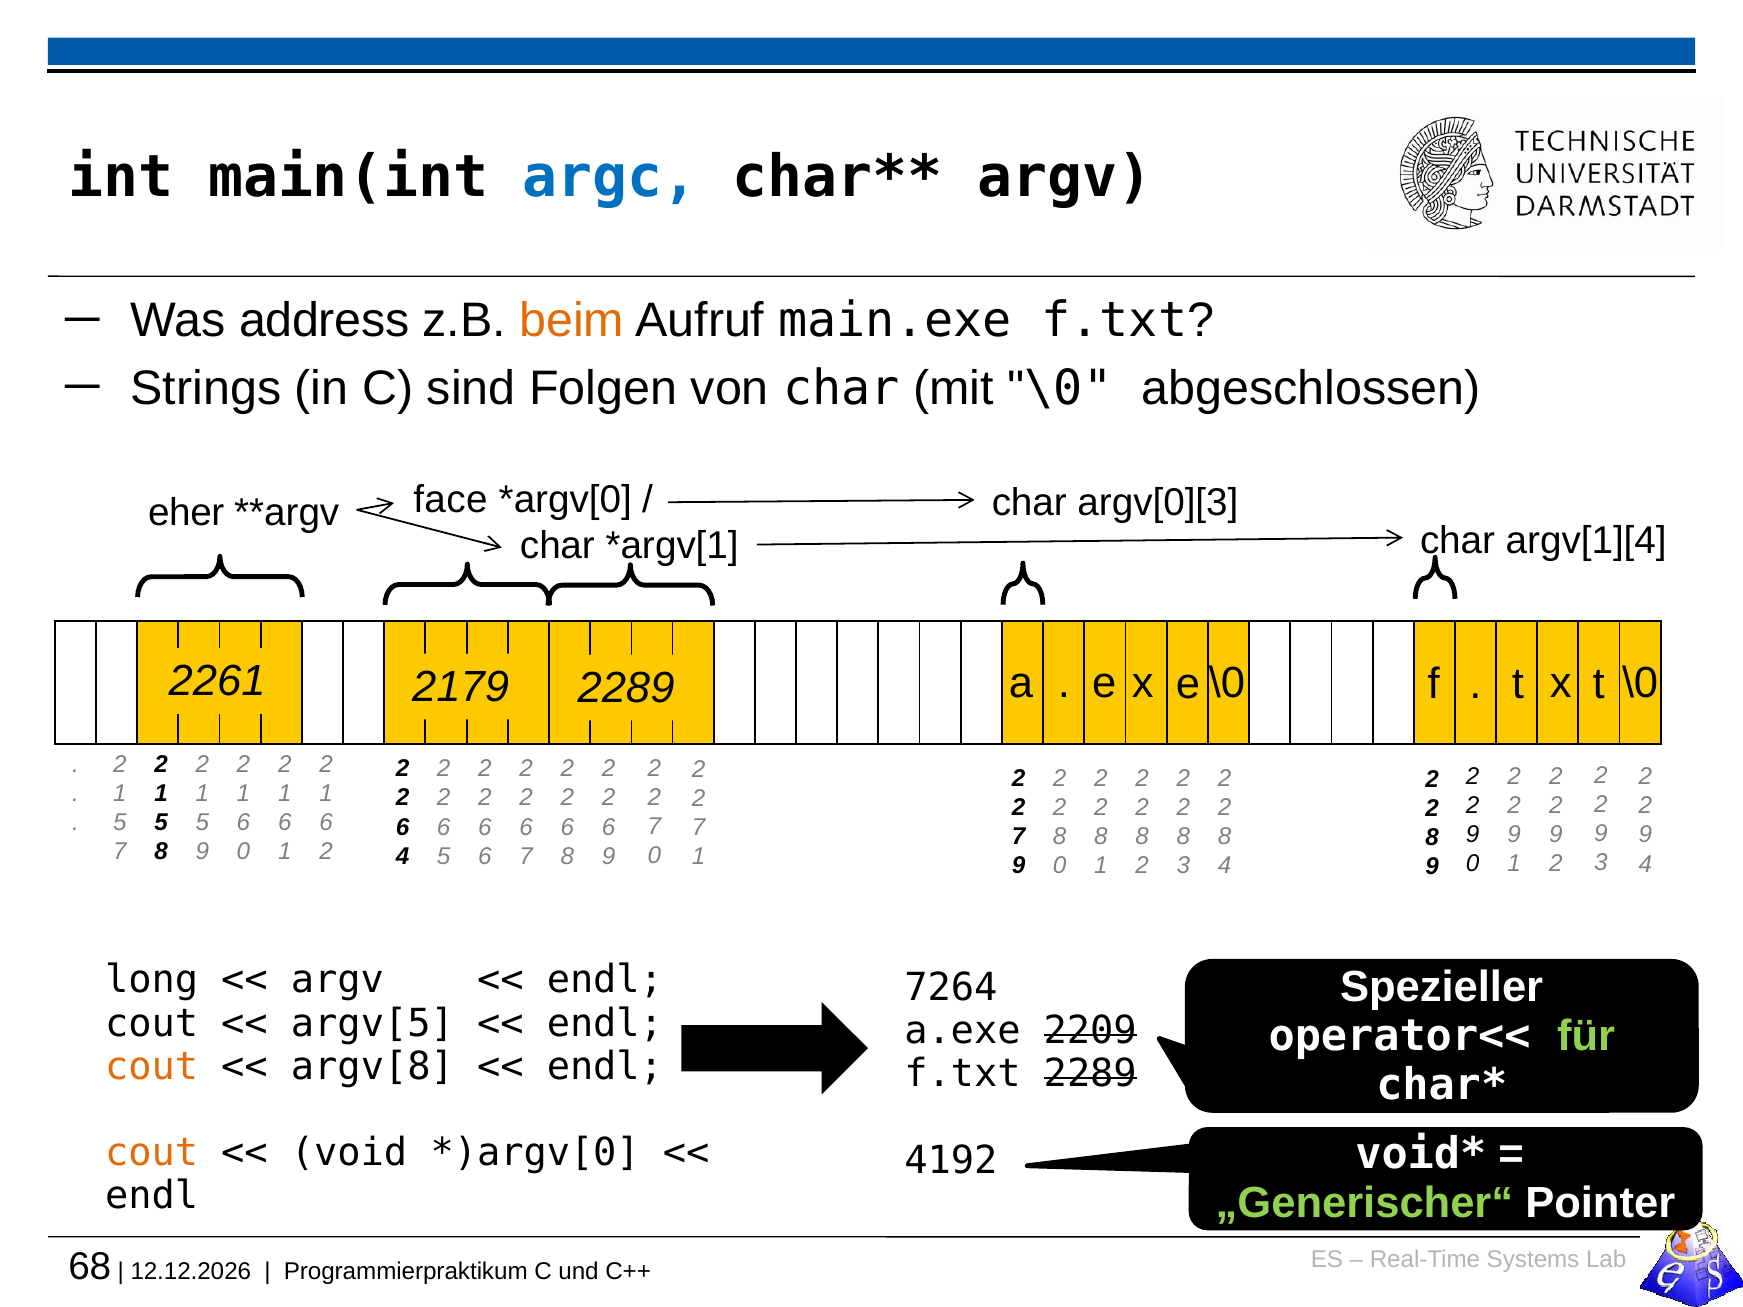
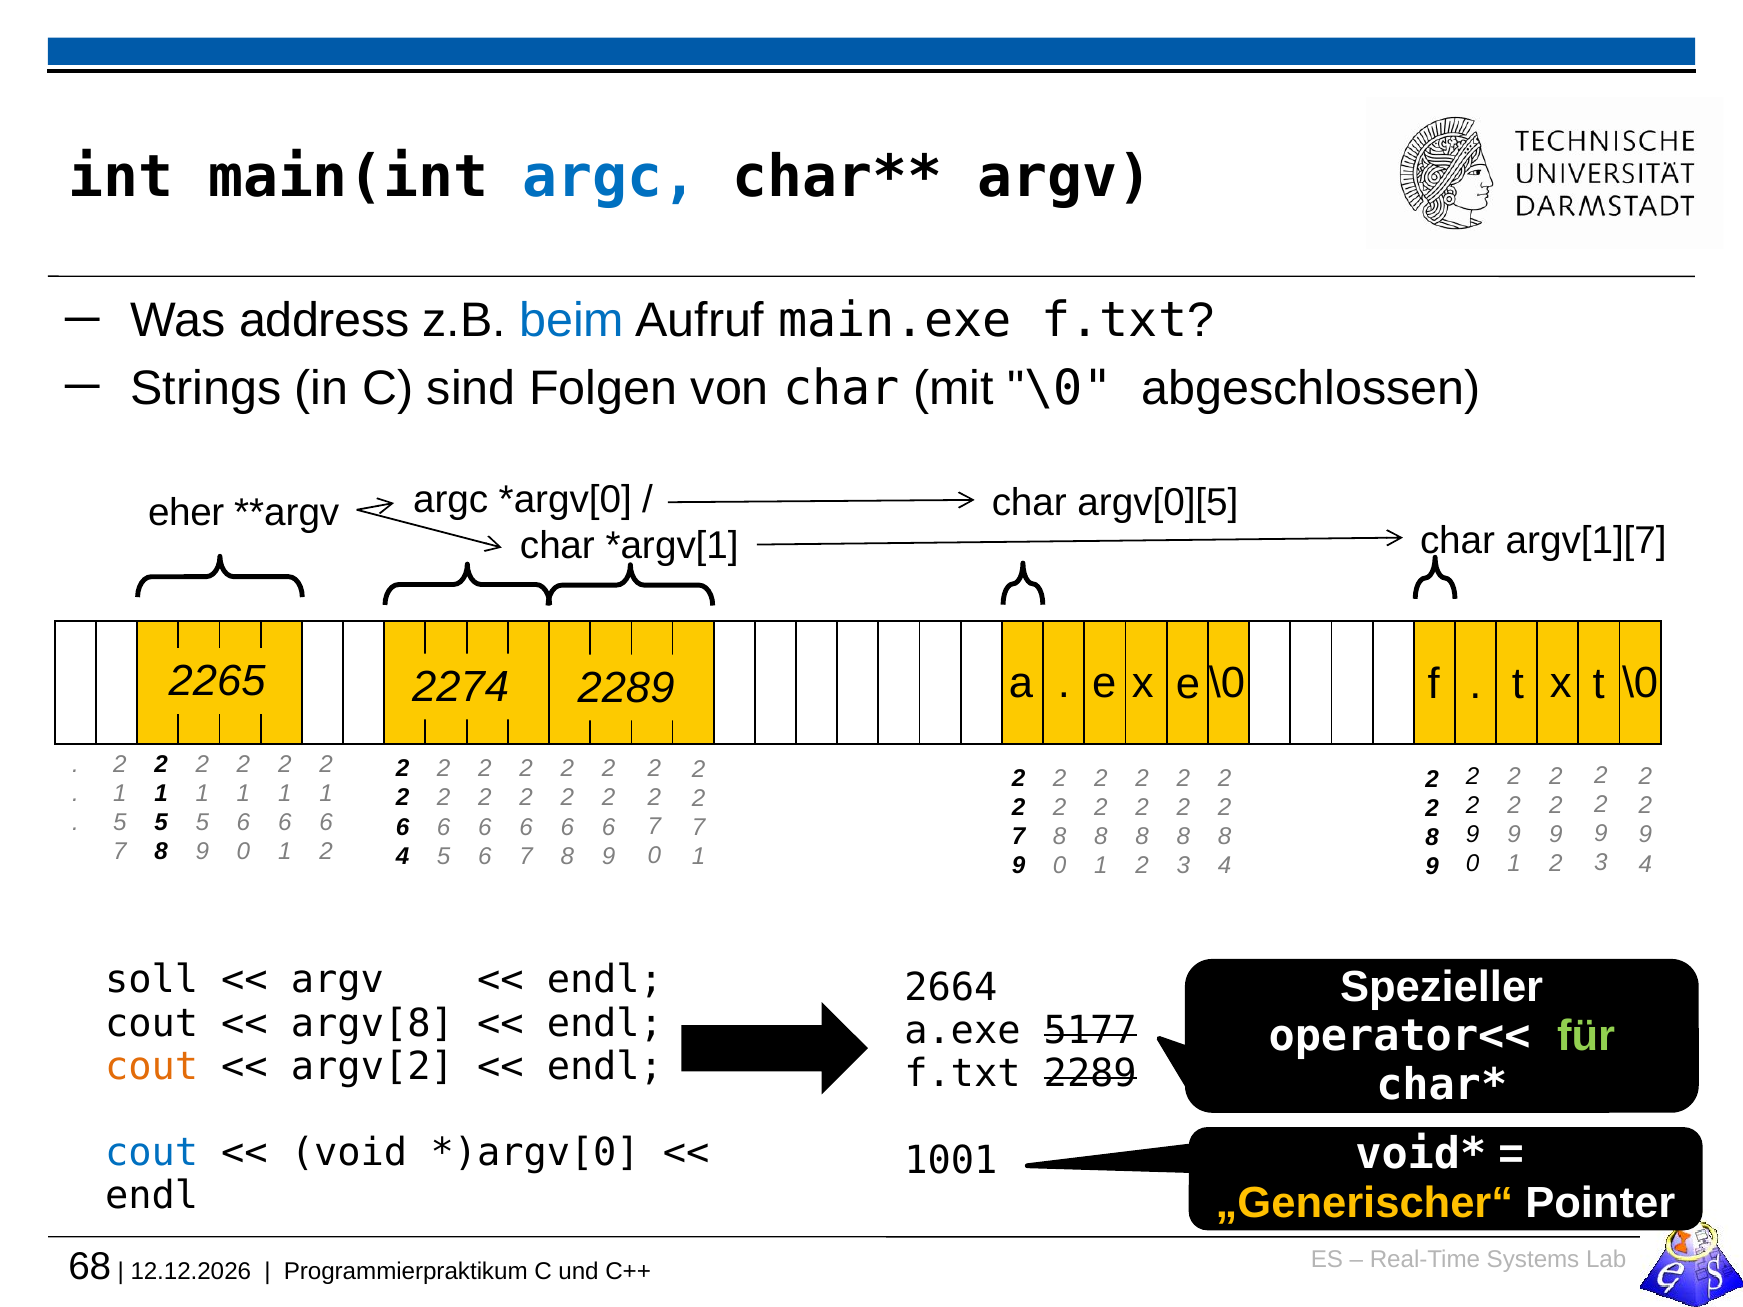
beim colour: orange -> blue (572, 321)
face: face -> argc (451, 500)
argv[0][3: argv[0][3 -> argv[0][5 (1158, 503)
argv[1][4: argv[1][4 -> argv[1][7 (1586, 540)
2261: 2261 -> 2265 (217, 681)
2179: 2179 -> 2274 (461, 687)
long: long -> soll (152, 980)
7264: 7264 -> 2664 (951, 988)
argv[5: argv[5 -> argv[8 (372, 1024)
2209: 2209 -> 5177 (1090, 1031)
argv[8: argv[8 -> argv[2 (372, 1067)
cout colour: orange -> blue (152, 1153)
4192: 4192 -> 1001 (951, 1161)
„Generischer“ colour: light green -> yellow (1364, 1203)
